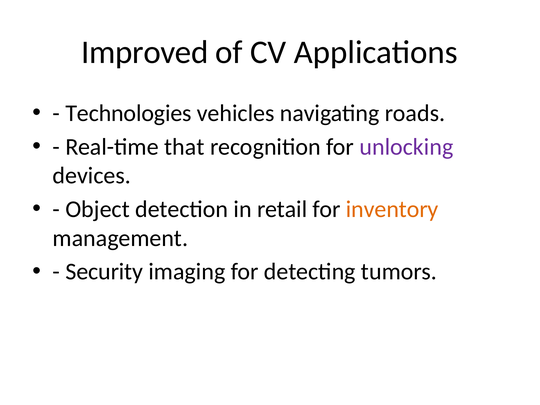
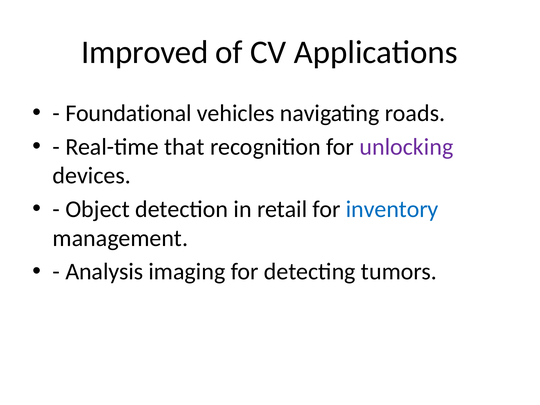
Technologies: Technologies -> Foundational (129, 113)
inventory colour: orange -> blue (392, 209)
Security: Security -> Analysis (104, 272)
